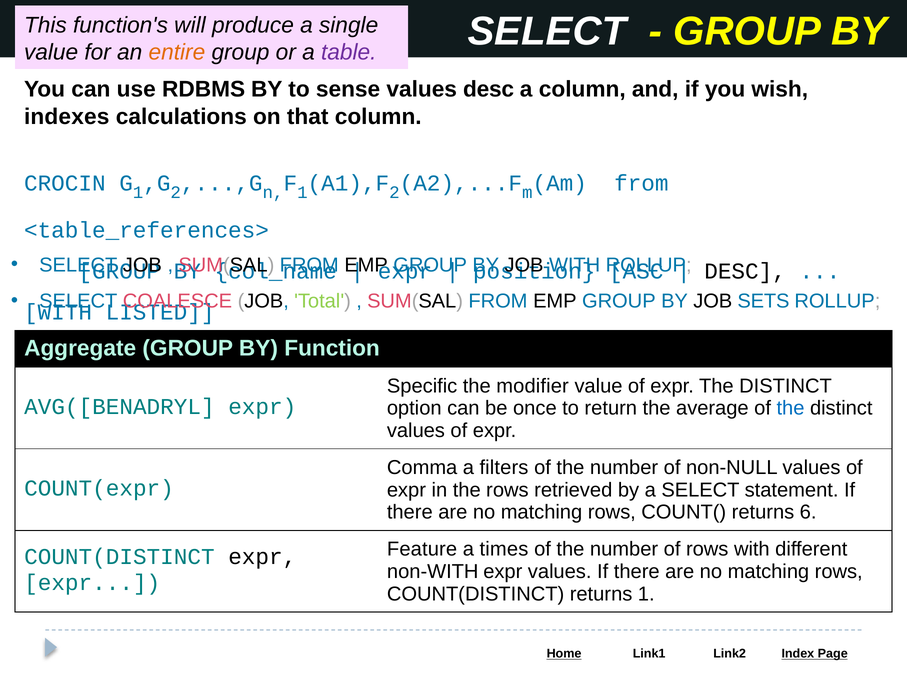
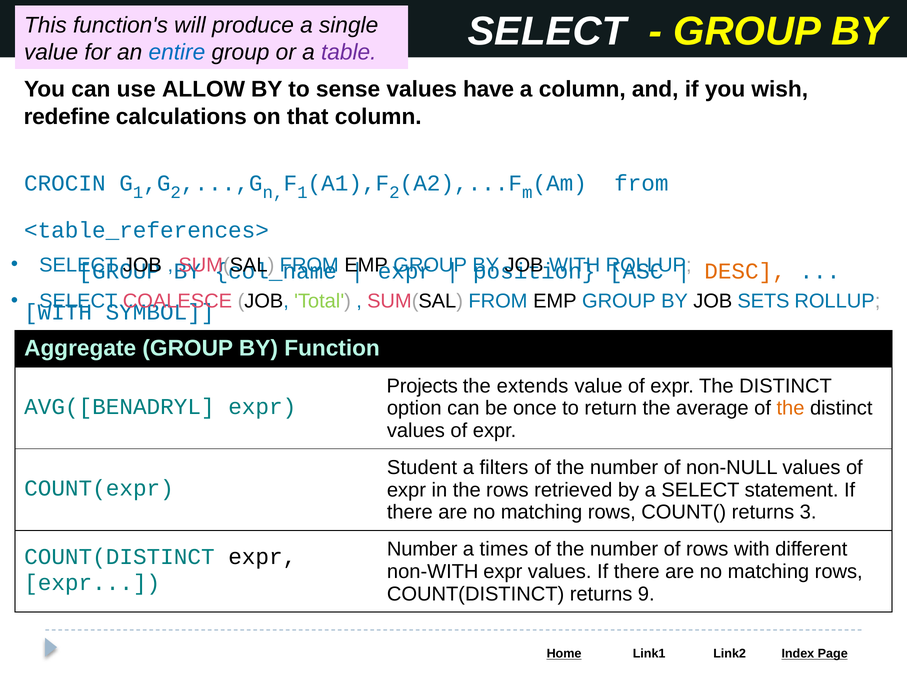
entire colour: orange -> blue (177, 52)
RDBMS: RDBMS -> ALLOW (204, 89)
values desc: desc -> have (489, 89)
indexes: indexes -> redefine (67, 117)
DESC colour: black -> orange (745, 271)
LISTED: LISTED -> SYMBOL (160, 312)
Specific: Specific -> Projects (422, 386)
modifier: modifier -> extends (533, 386)
the colour: blue -> orange (791, 408)
Comma: Comma -> Student (422, 468)
6: 6 -> 3 (808, 512)
Feature: Feature -> Number (422, 549)
returns 1: 1 -> 9 (646, 594)
